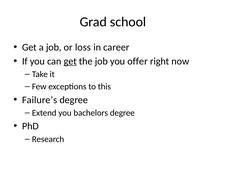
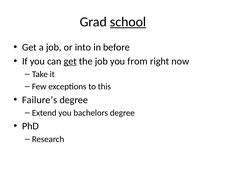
school underline: none -> present (128, 22)
loss: loss -> into (83, 47)
career: career -> before (116, 47)
offer: offer -> from (138, 61)
